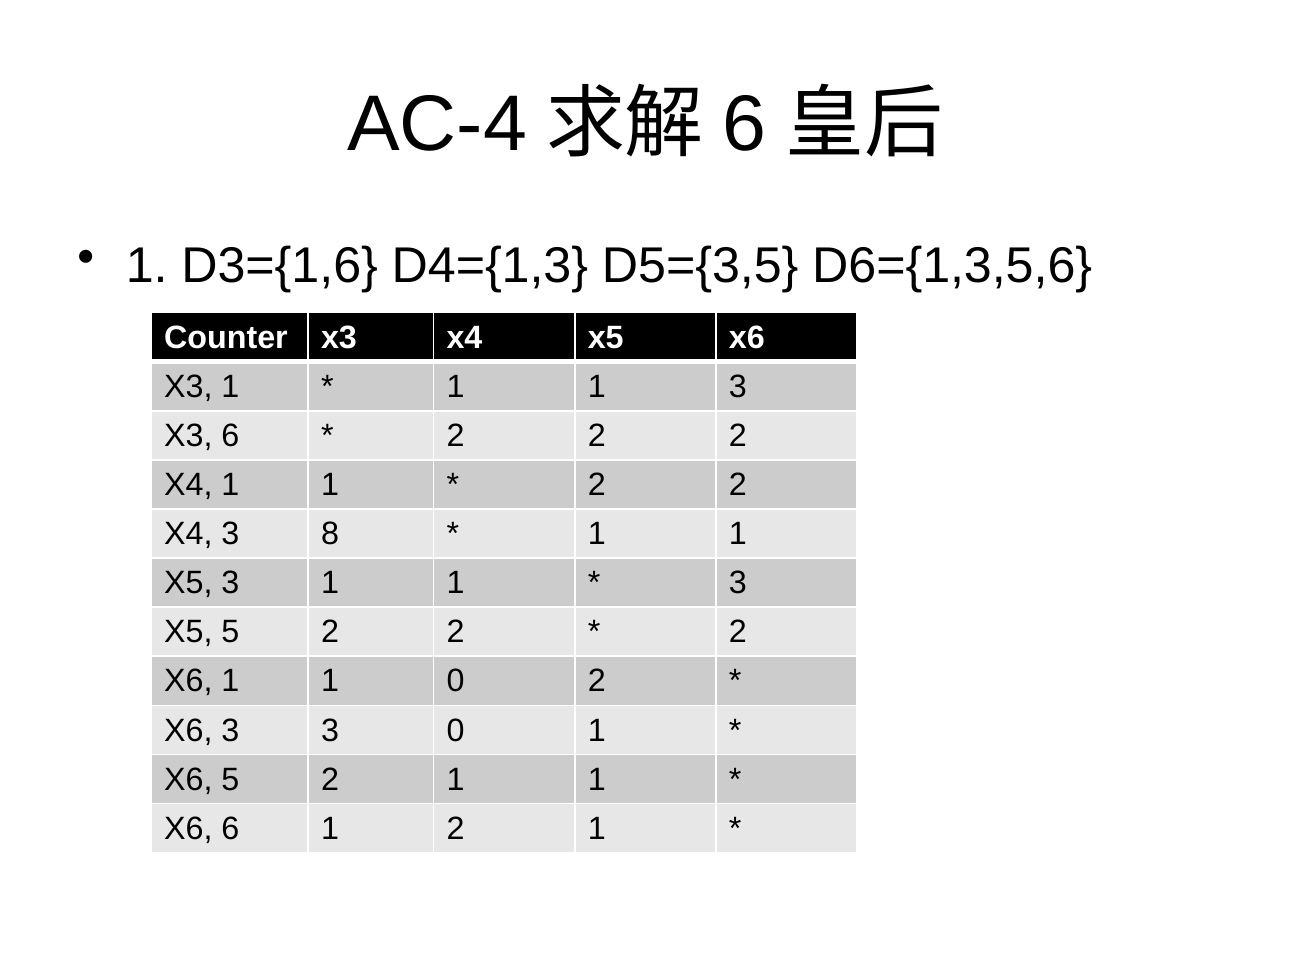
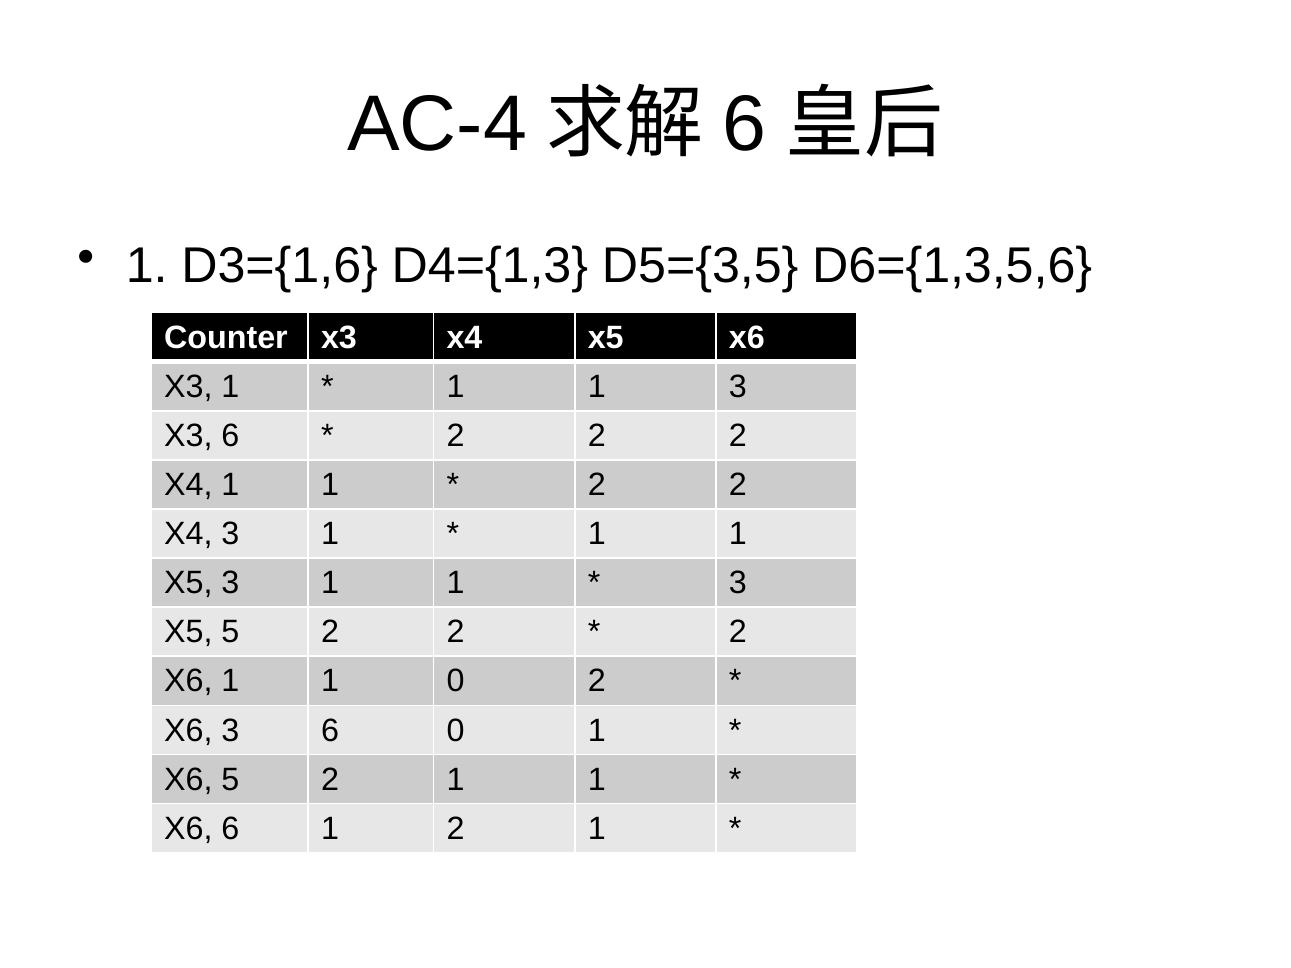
X4 3 8: 8 -> 1 (330, 534)
3 3: 3 -> 6 (330, 731)
